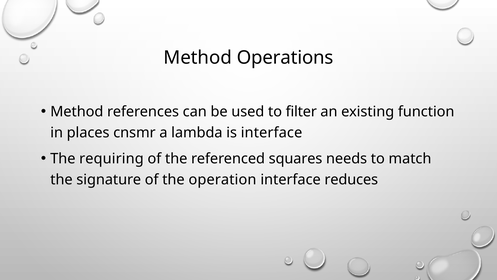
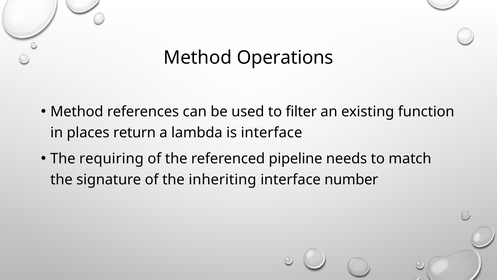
cnsmr: cnsmr -> return (135, 132)
squares: squares -> pipeline (296, 158)
operation: operation -> inheriting (222, 179)
reduces: reduces -> number (351, 179)
